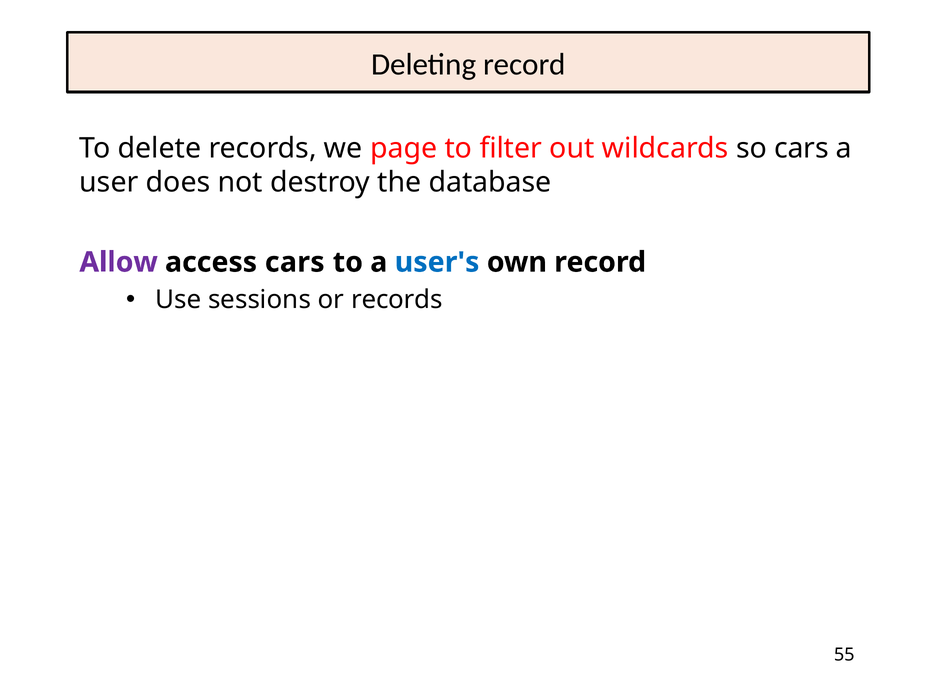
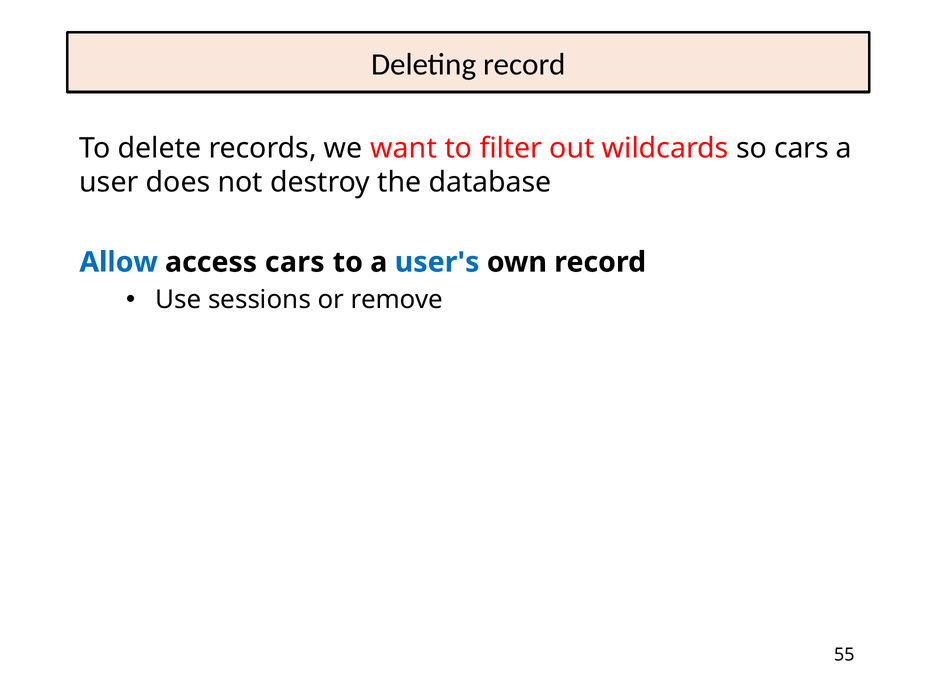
page: page -> want (404, 148)
Allow colour: purple -> blue (119, 262)
or records: records -> remove (397, 300)
